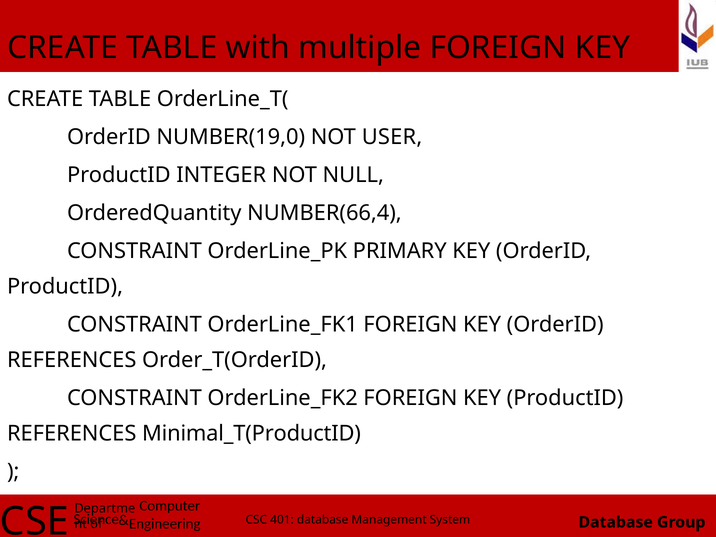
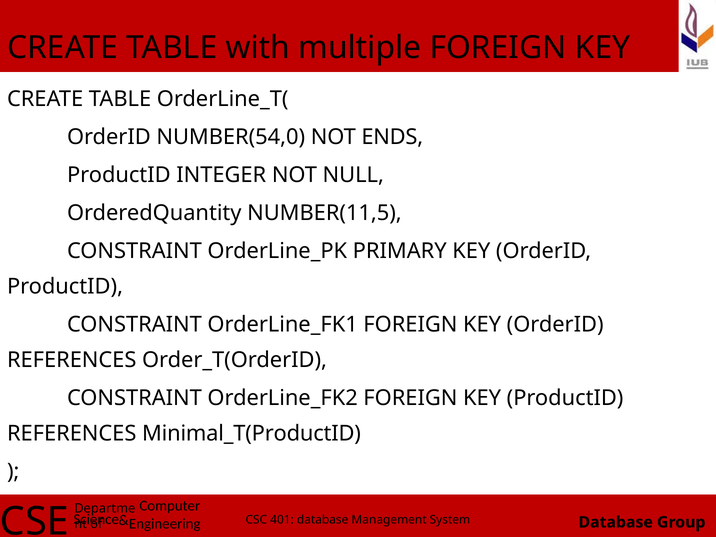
NUMBER(19,0: NUMBER(19,0 -> NUMBER(54,0 (231, 137)
USER: USER -> ENDS (392, 137)
NUMBER(66,4: NUMBER(66,4 -> NUMBER(11,5 (324, 213)
